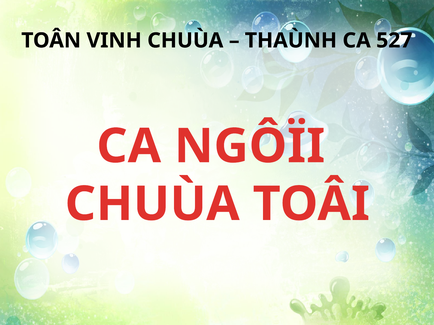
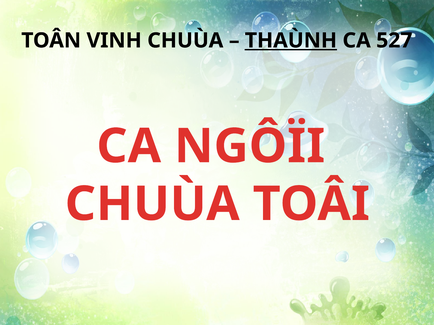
THAÙNH underline: none -> present (291, 41)
